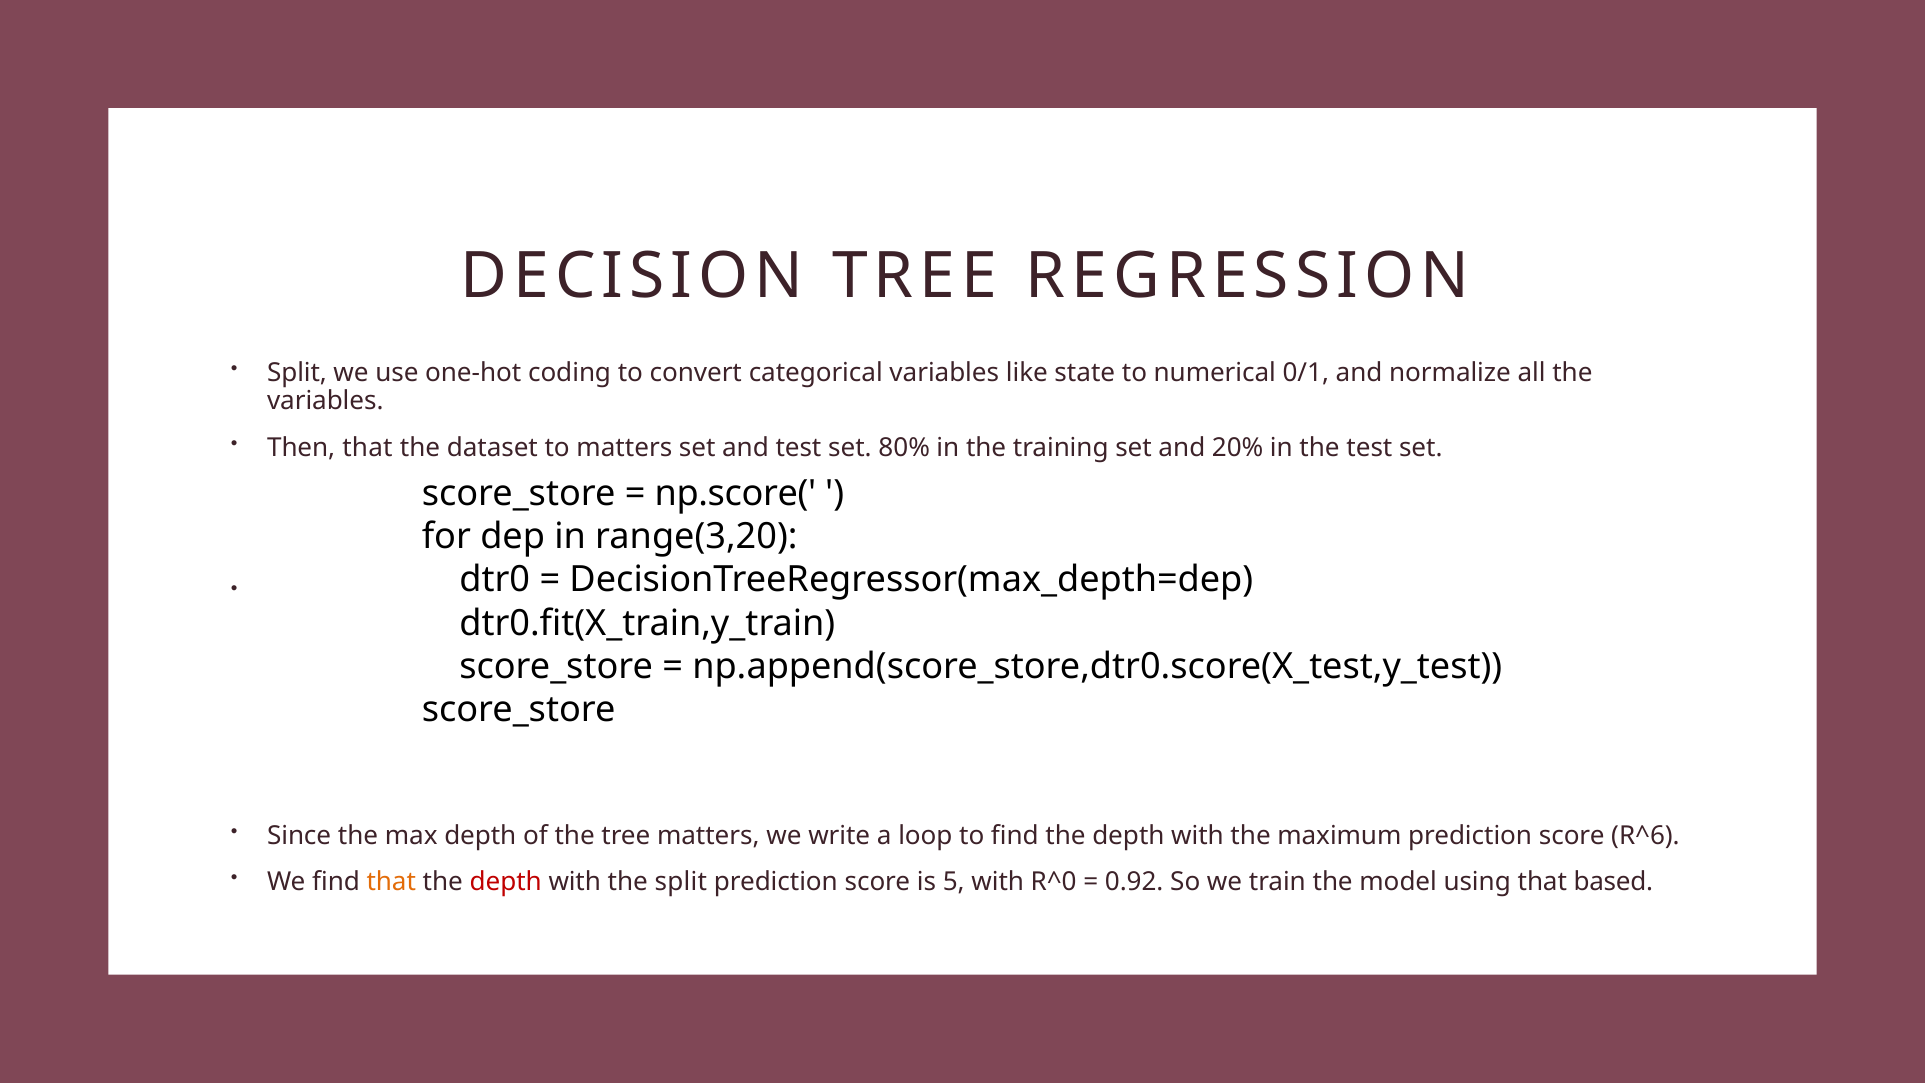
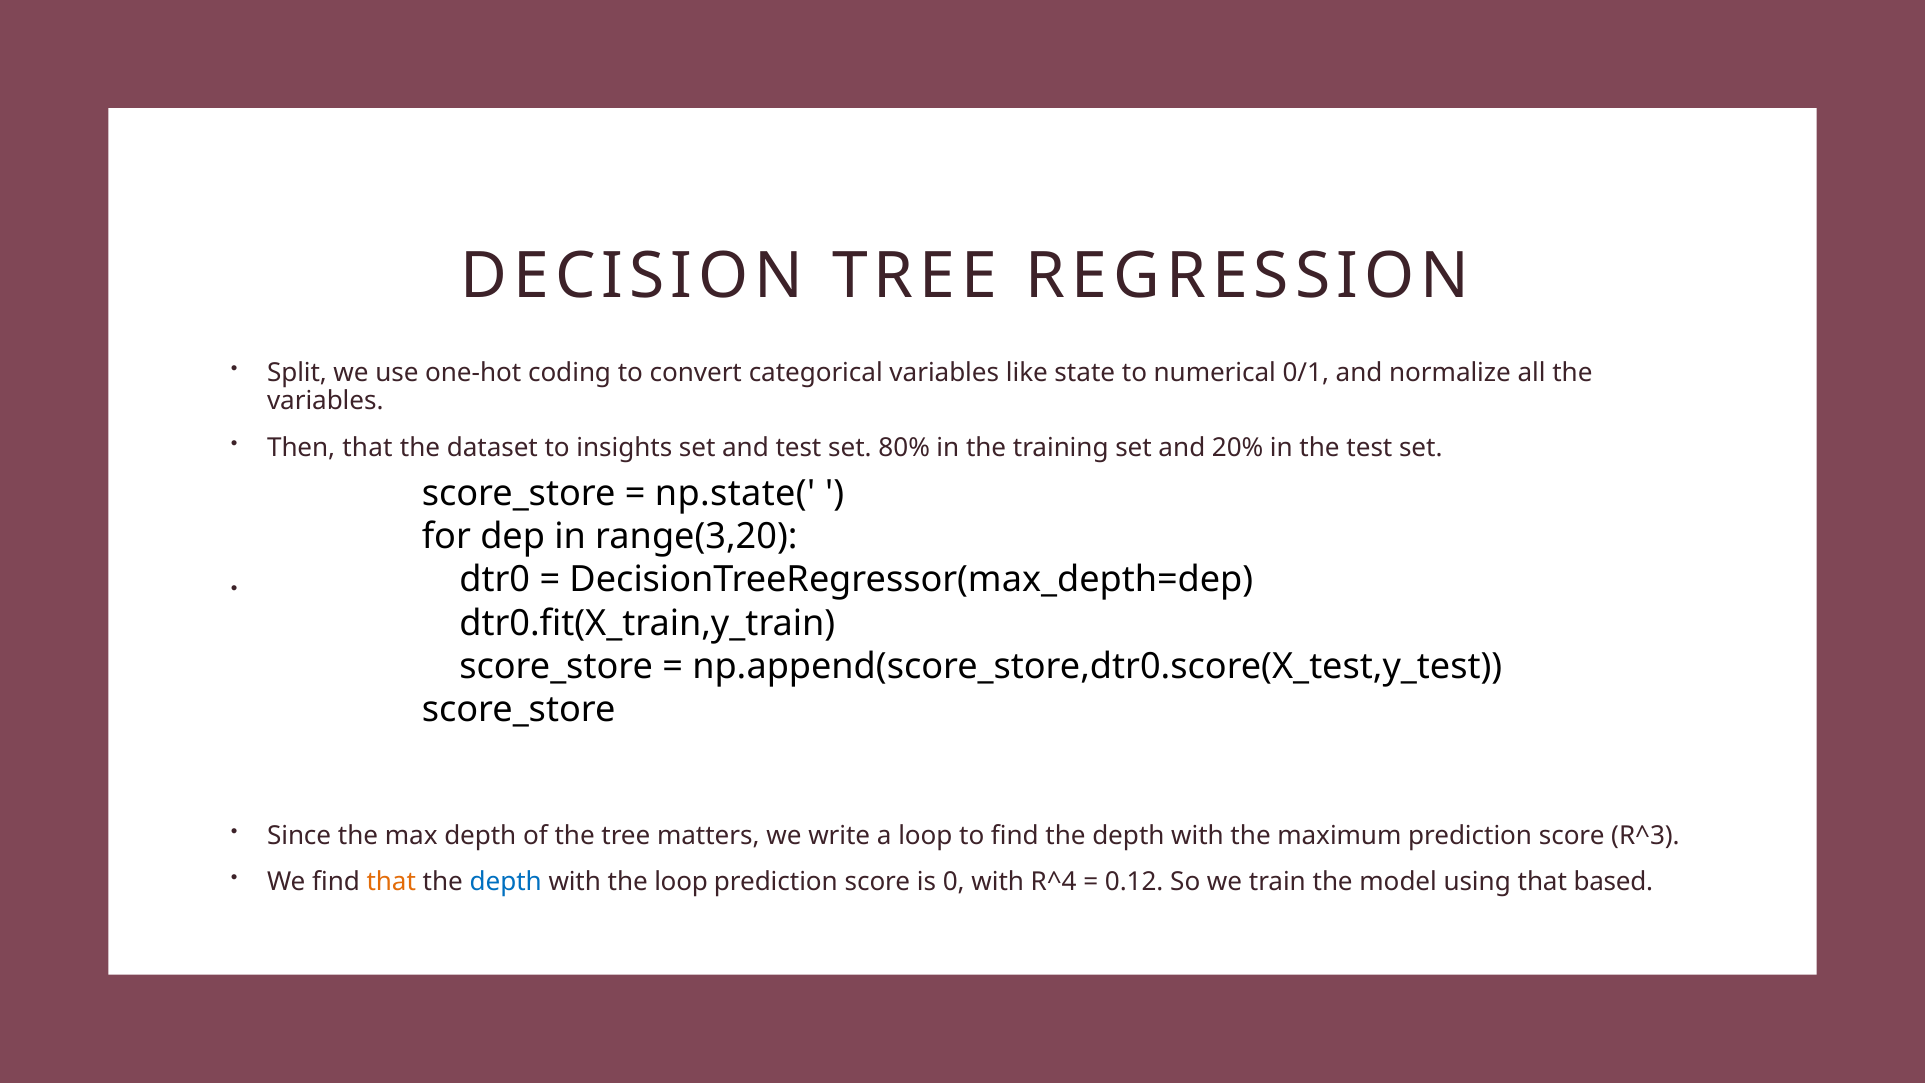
to matters: matters -> insights (624, 447)
np.score(: np.score( -> np.state( (735, 493)
R^6: R^6 -> R^3 (1645, 836)
depth colour: red -> blue (506, 882)
the split: split -> loop (681, 882)
5: 5 -> 0 (954, 882)
R^0: R^0 -> R^4 (1054, 882)
0.92: 0.92 -> 0.12 (1134, 882)
